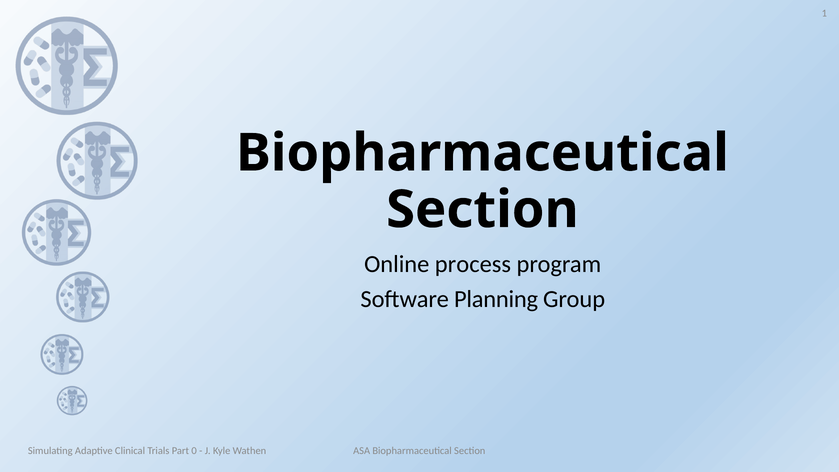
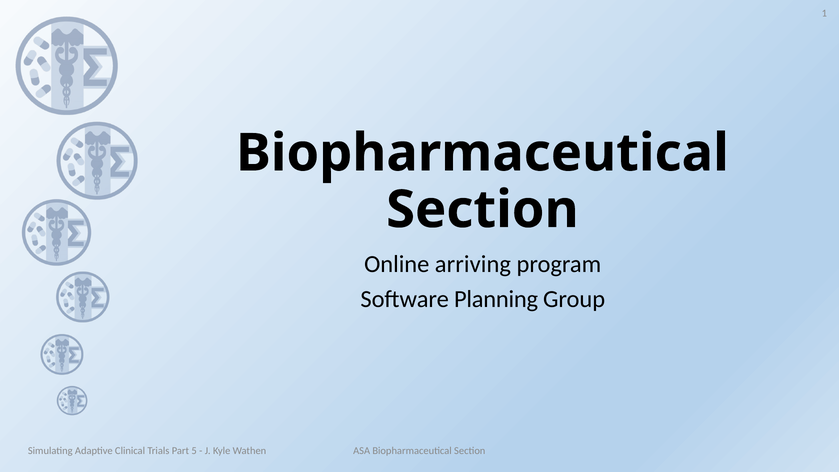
process: process -> arriving (473, 264)
0: 0 -> 5 (194, 451)
